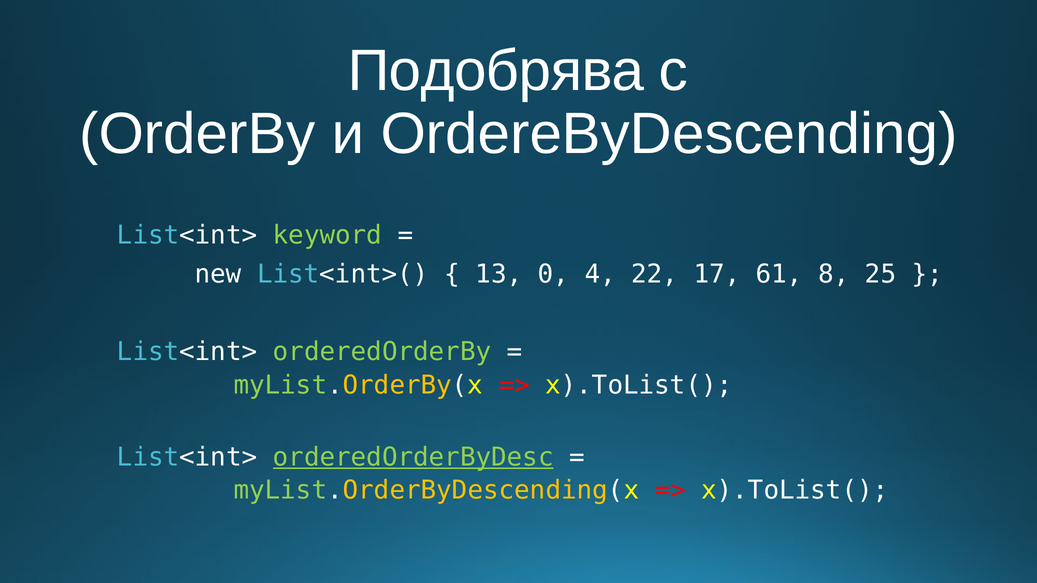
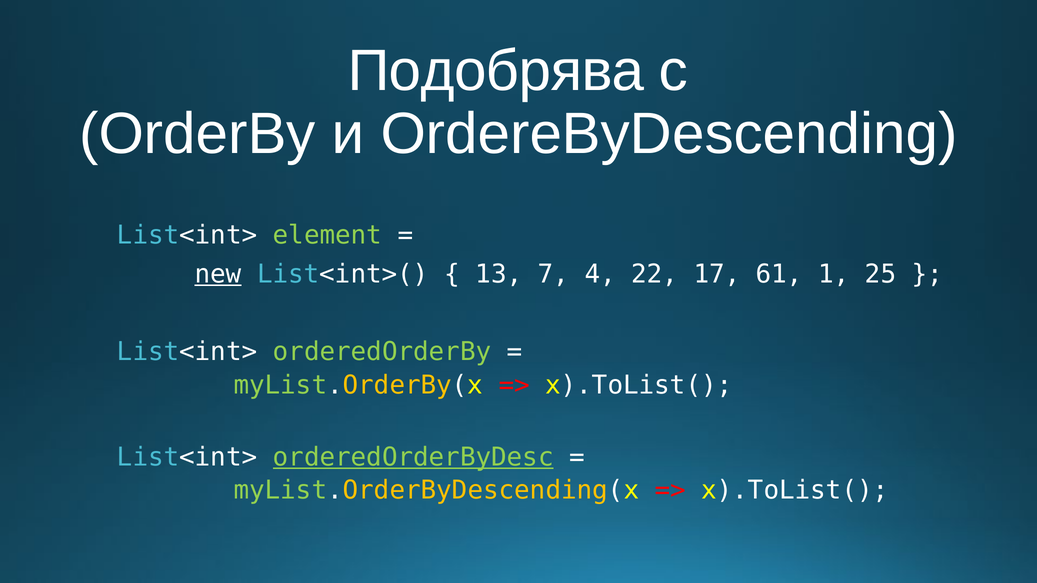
keyword: keyword -> element (327, 235)
new underline: none -> present (218, 274)
0: 0 -> 7 (553, 274)
8: 8 -> 1 (834, 274)
